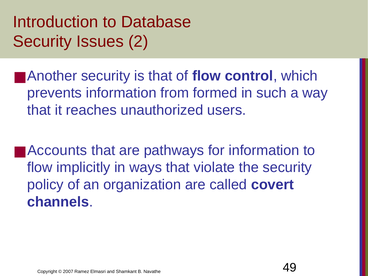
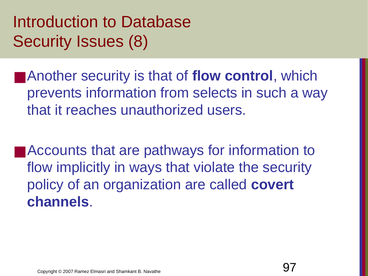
2: 2 -> 8 (138, 42)
formed: formed -> selects (215, 93)
49: 49 -> 97 (290, 268)
